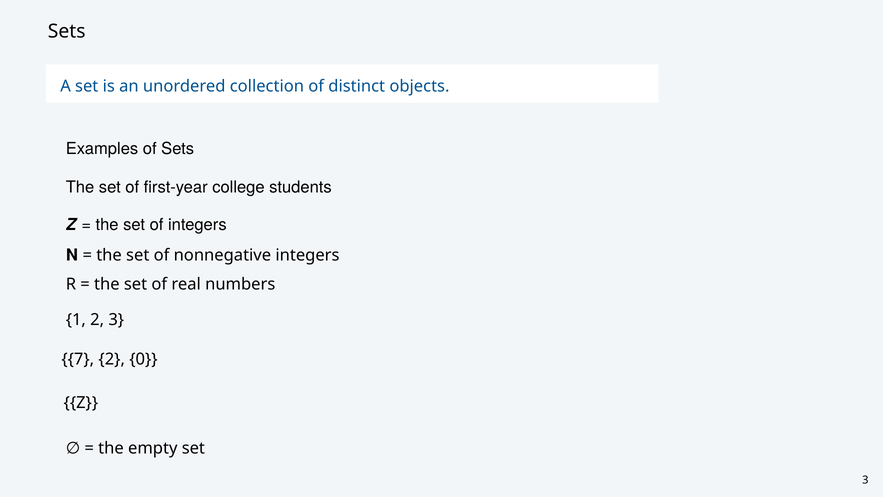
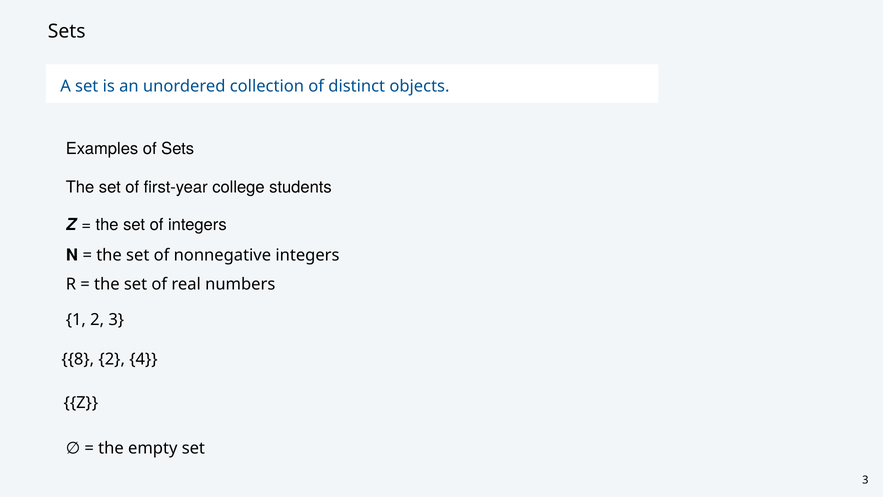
7: 7 -> 8 (78, 359)
0: 0 -> 4 (143, 359)
